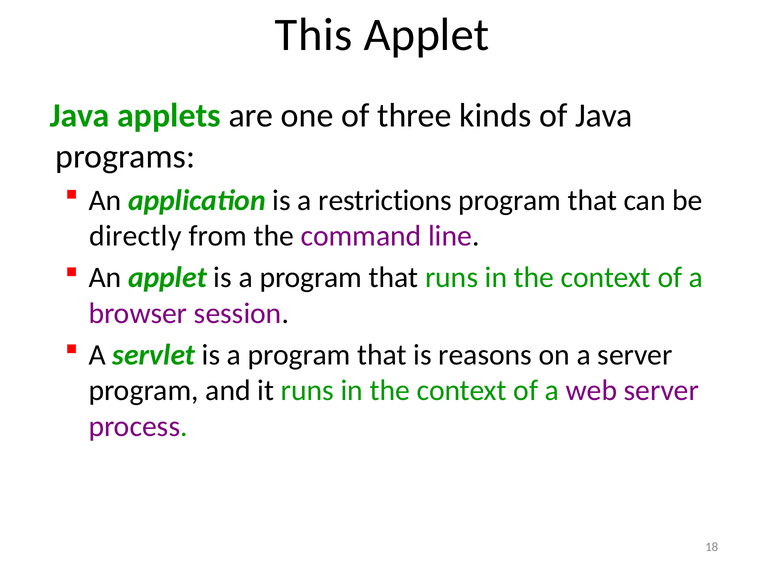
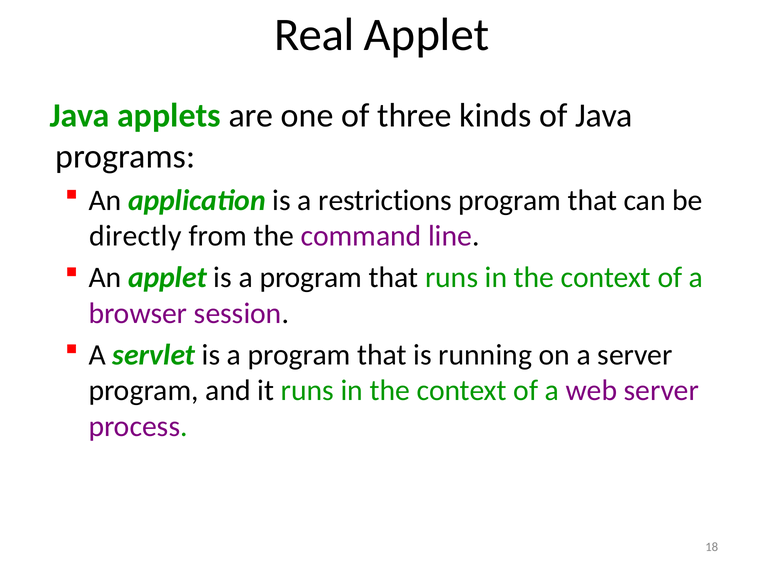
This: This -> Real (314, 35)
reasons: reasons -> running (485, 355)
